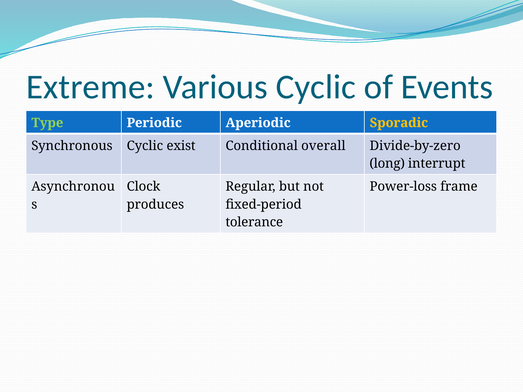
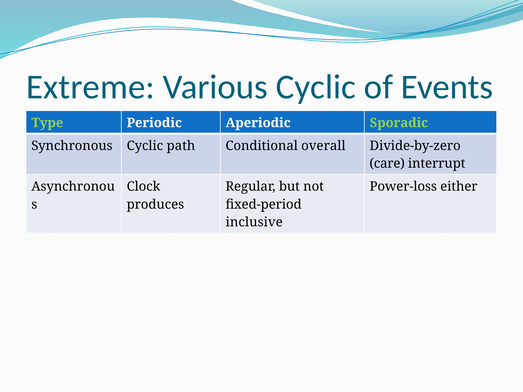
Sporadic colour: yellow -> light green (399, 123)
exist: exist -> path (181, 146)
long: long -> care (387, 164)
frame: frame -> either (459, 187)
tolerance: tolerance -> inclusive (254, 222)
